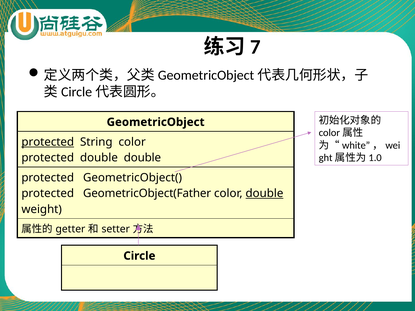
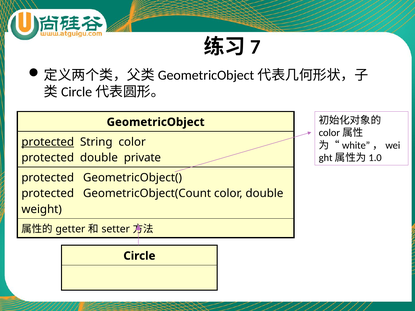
double double: double -> private (142, 158)
GeometricObject(Father: GeometricObject(Father -> GeometricObject(Count (147, 194)
double underline: present -> none (264, 194)
